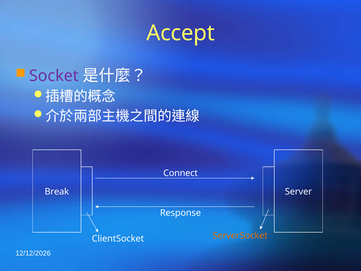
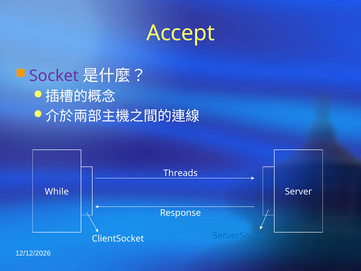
Connect: Connect -> Threads (180, 173)
Break: Break -> While (57, 191)
ServerSocket colour: orange -> blue (240, 235)
